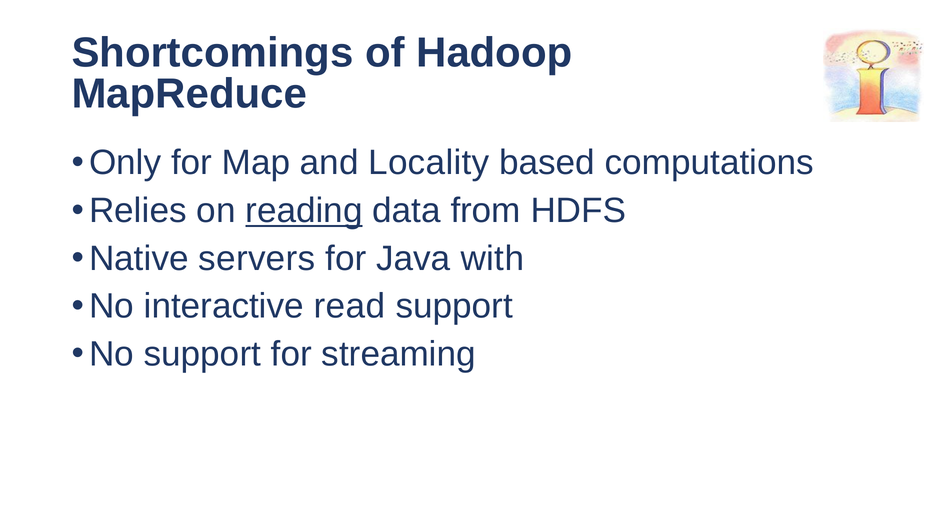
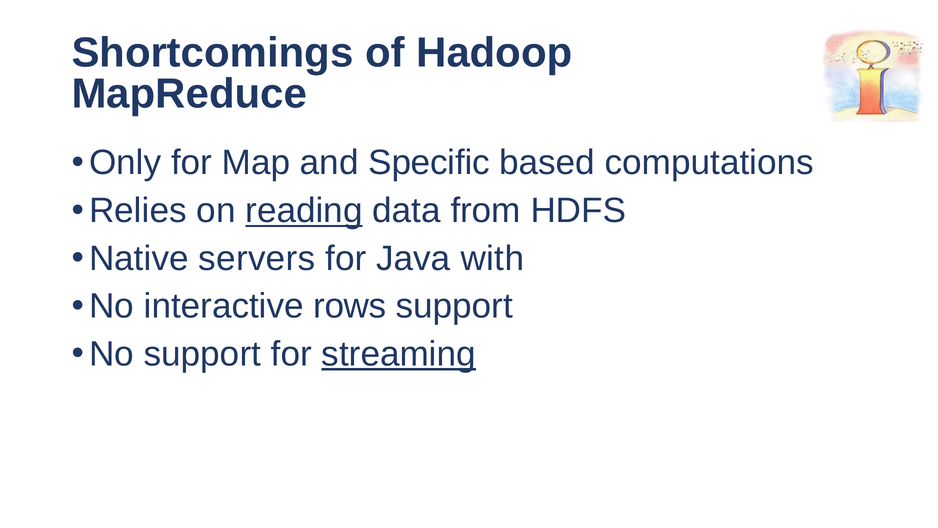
Locality: Locality -> Specific (429, 163)
read: read -> rows (350, 306)
streaming underline: none -> present (399, 354)
